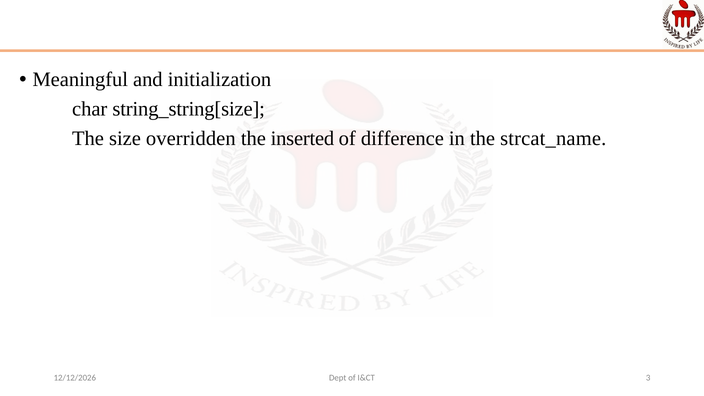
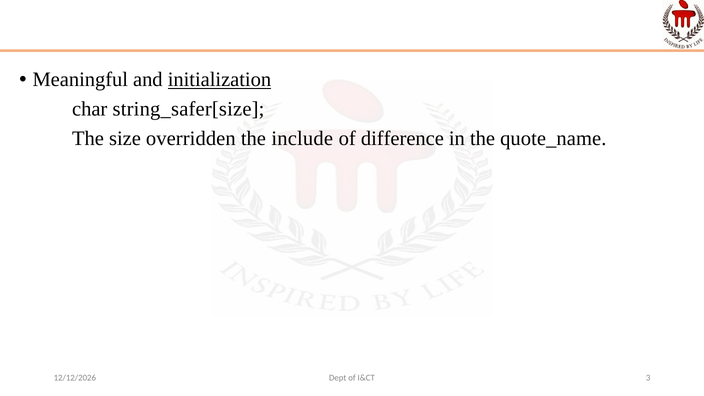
initialization underline: none -> present (219, 80)
string_string[size: string_string[size -> string_safer[size (189, 109)
inserted: inserted -> include (302, 139)
strcat_name: strcat_name -> quote_name (553, 139)
